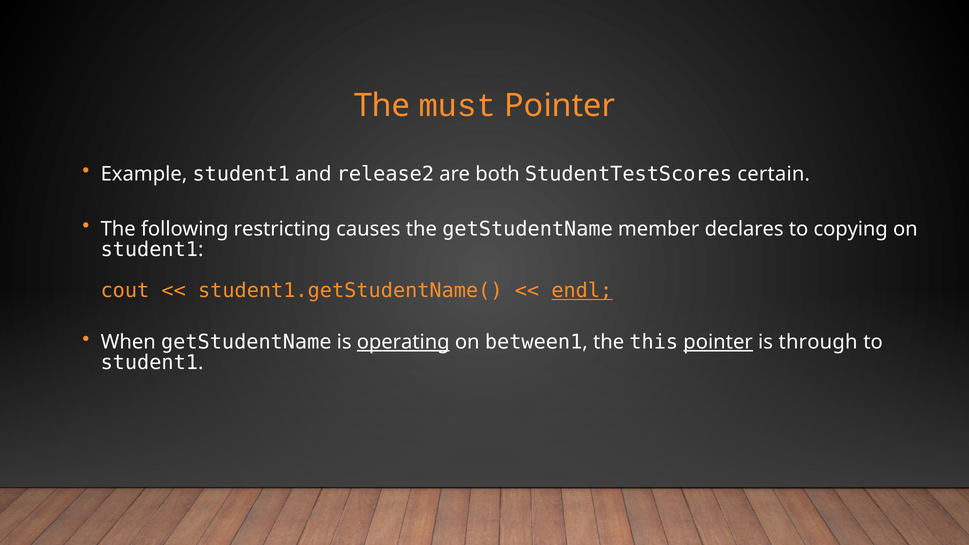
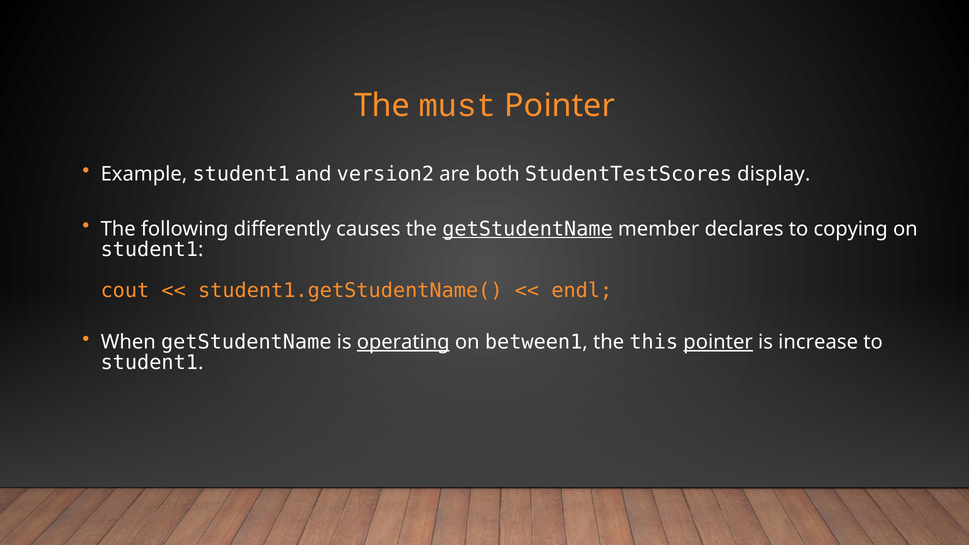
release2: release2 -> version2 (385, 174)
certain: certain -> display (774, 174)
restricting: restricting -> differently (282, 229)
getStudentName underline: none -> present (528, 229)
endl underline: present -> none (582, 291)
through: through -> increase (818, 342)
